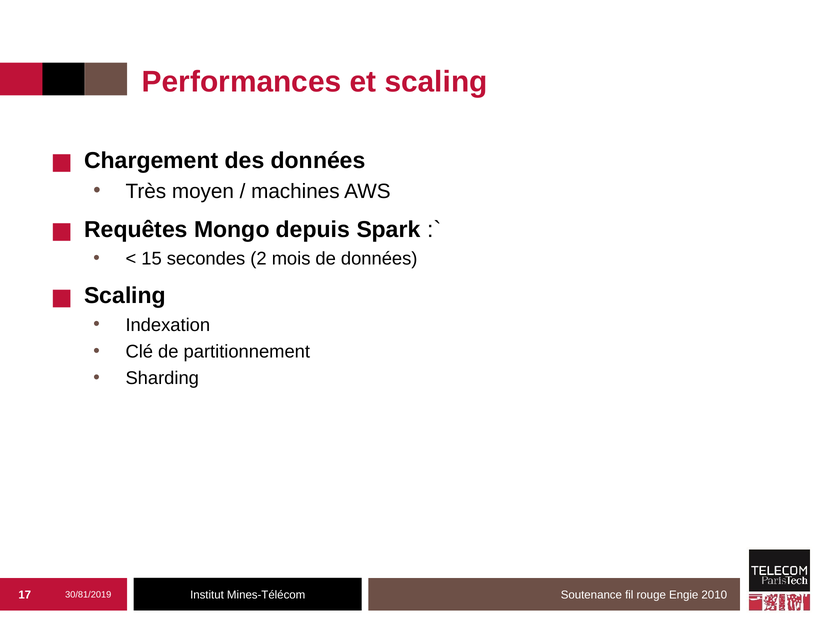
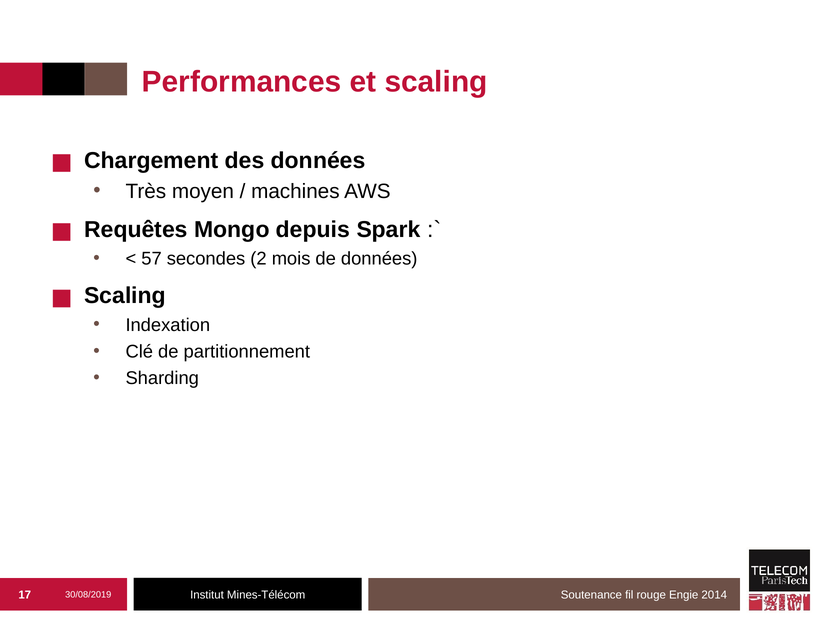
15: 15 -> 57 (152, 259)
30/81/2019: 30/81/2019 -> 30/08/2019 (88, 595)
2010: 2010 -> 2014 (714, 595)
